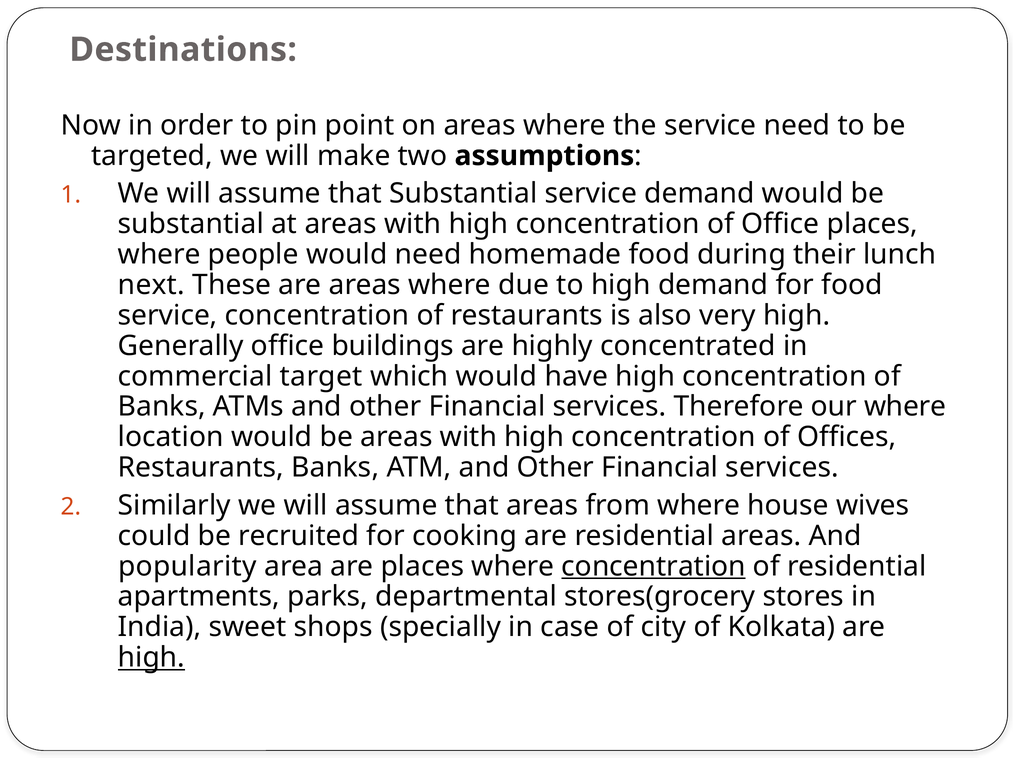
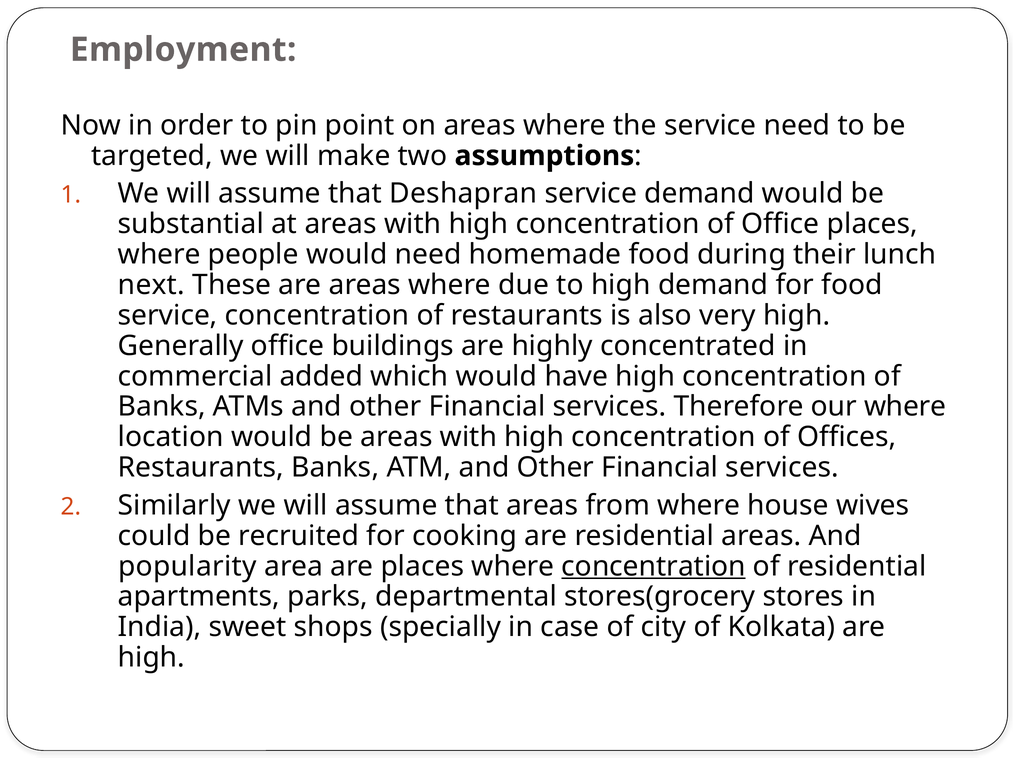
Destinations: Destinations -> Employment (183, 50)
that Substantial: Substantial -> Deshapran (463, 194)
target: target -> added (321, 376)
high underline: present -> none (151, 658)
